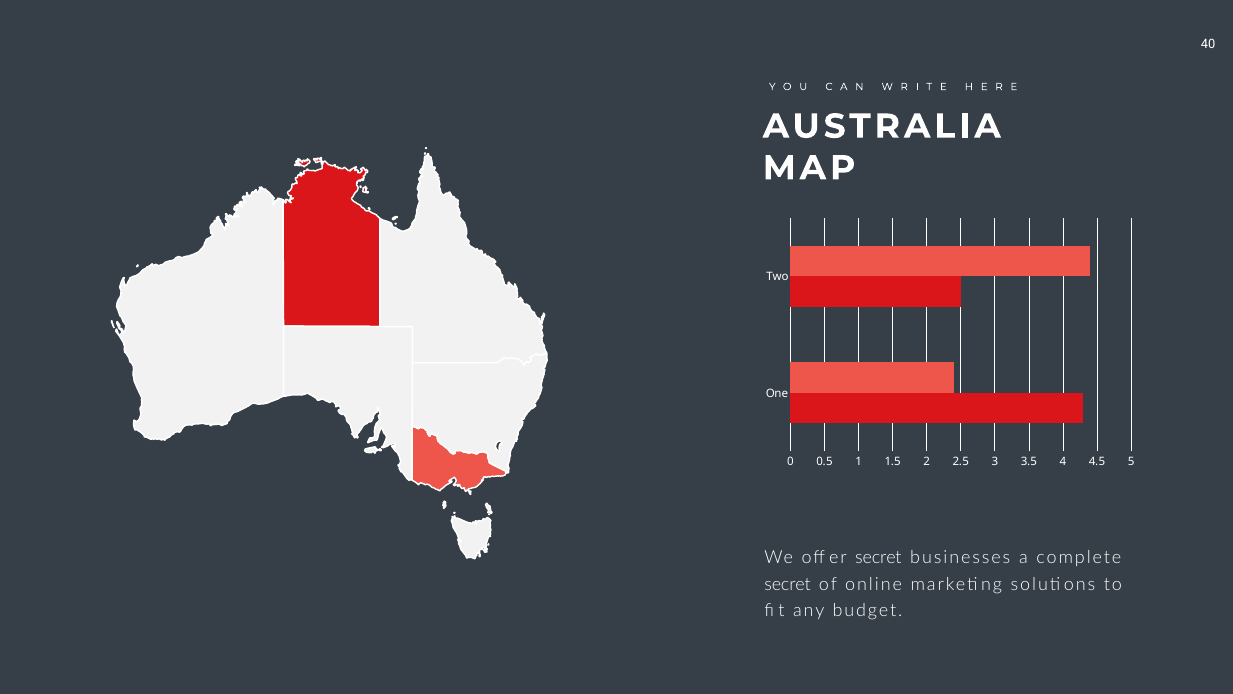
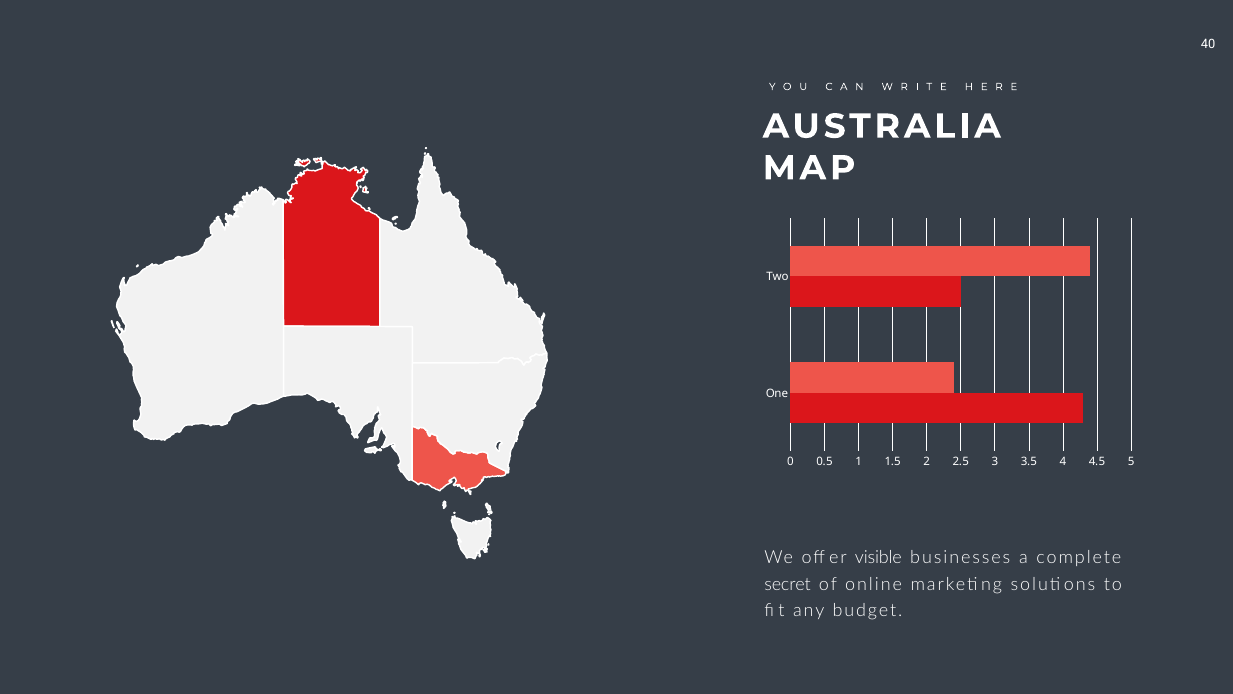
offer secret: secret -> visible (878, 558)
